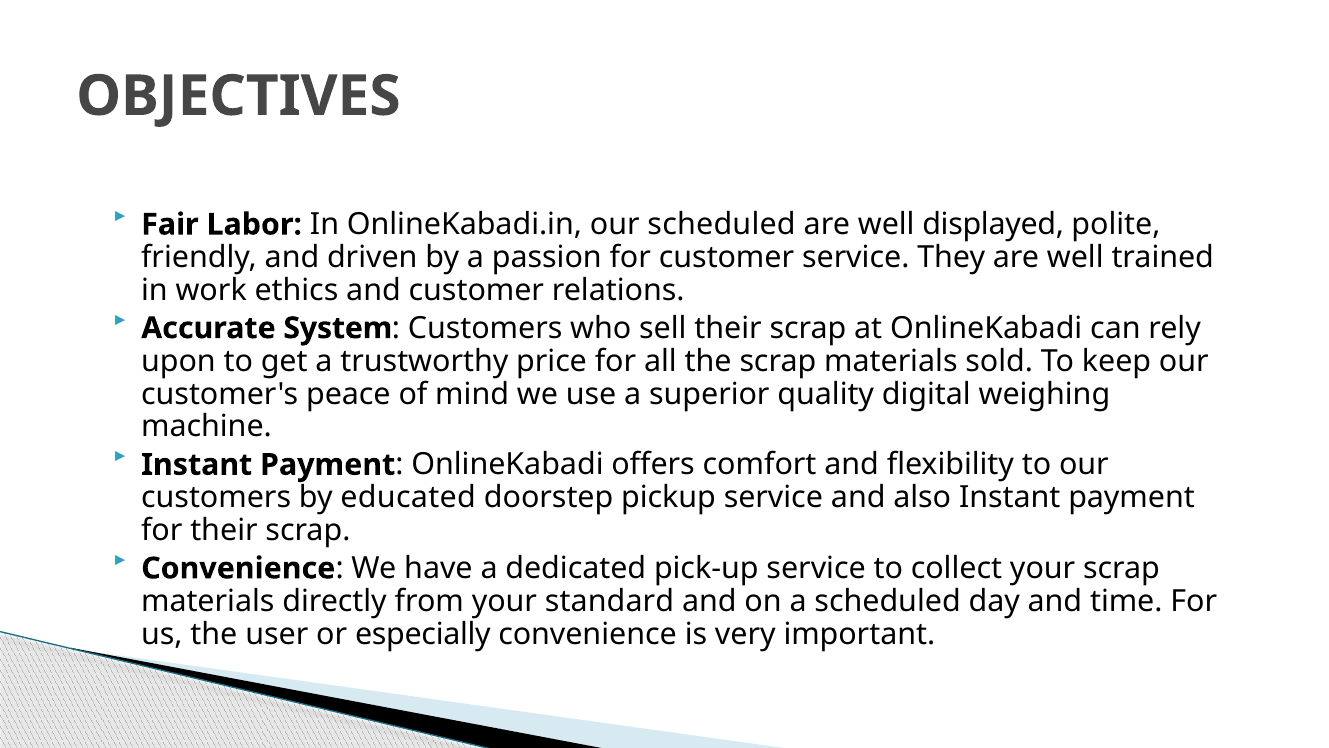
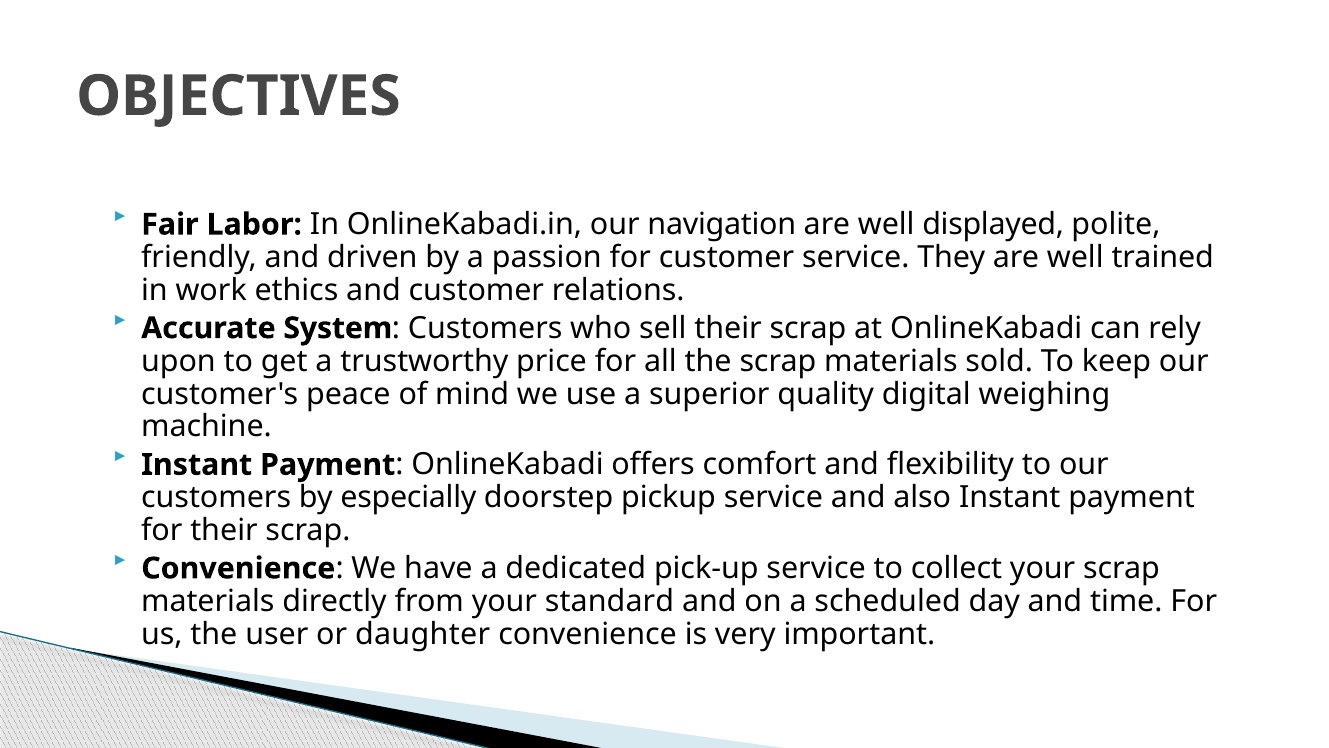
our scheduled: scheduled -> navigation (722, 224)
educated: educated -> especially (408, 497)
especially: especially -> daughter (423, 634)
